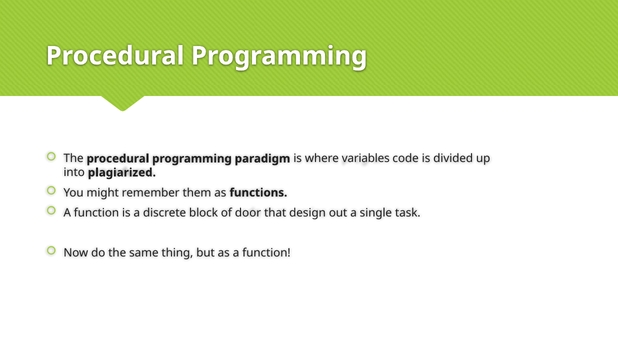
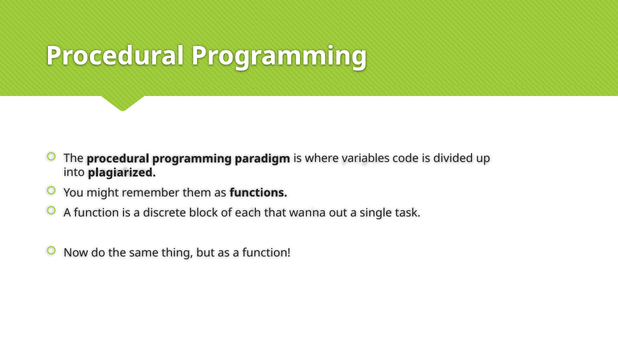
door: door -> each (248, 213)
design: design -> wanna (308, 213)
